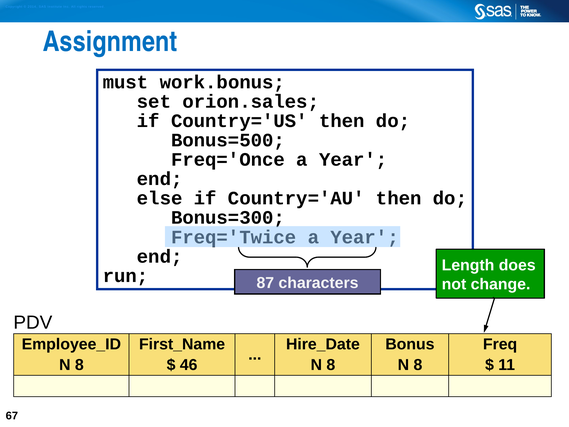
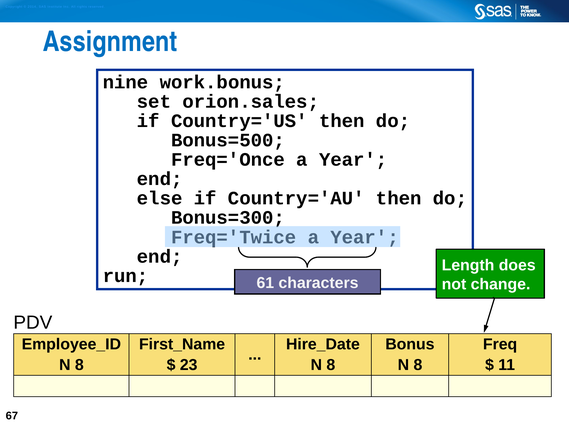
must: must -> nine (126, 82)
87: 87 -> 61 (265, 283)
46: 46 -> 23 (189, 365)
